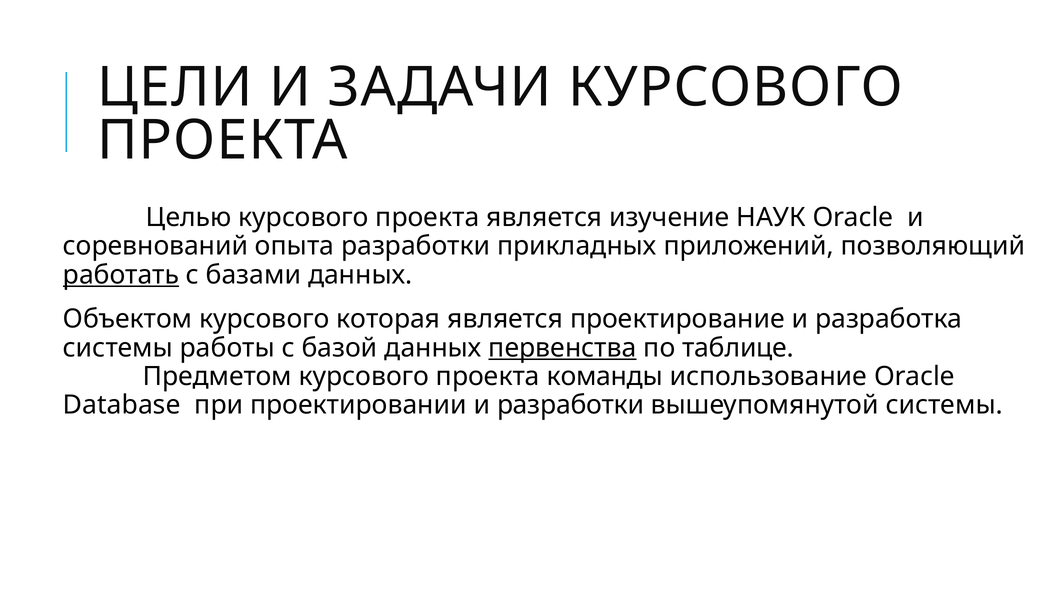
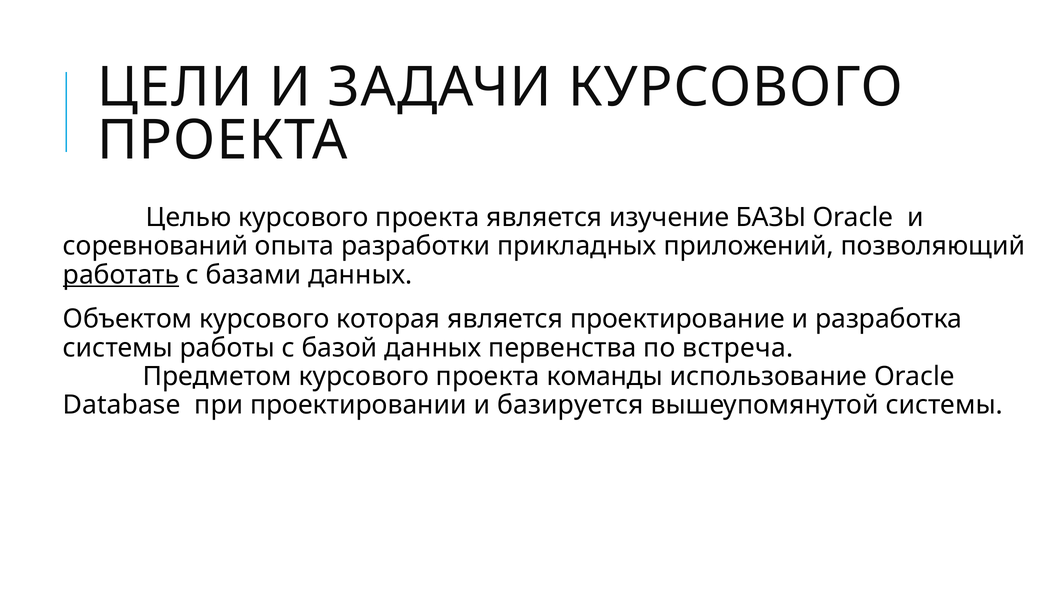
НАУК: НАУК -> БАЗЫ (771, 217)
первенства underline: present -> none (563, 348)
таблице: таблице -> встреча (738, 348)
и разработки: разработки -> базируется (570, 405)
